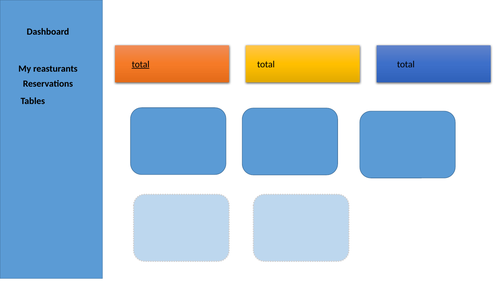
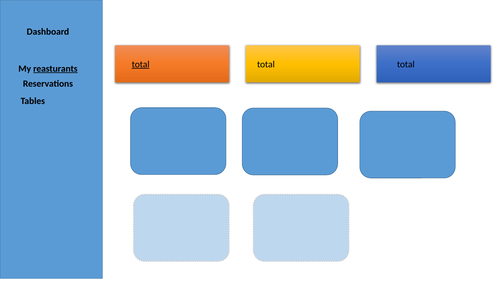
reasturants underline: none -> present (55, 68)
